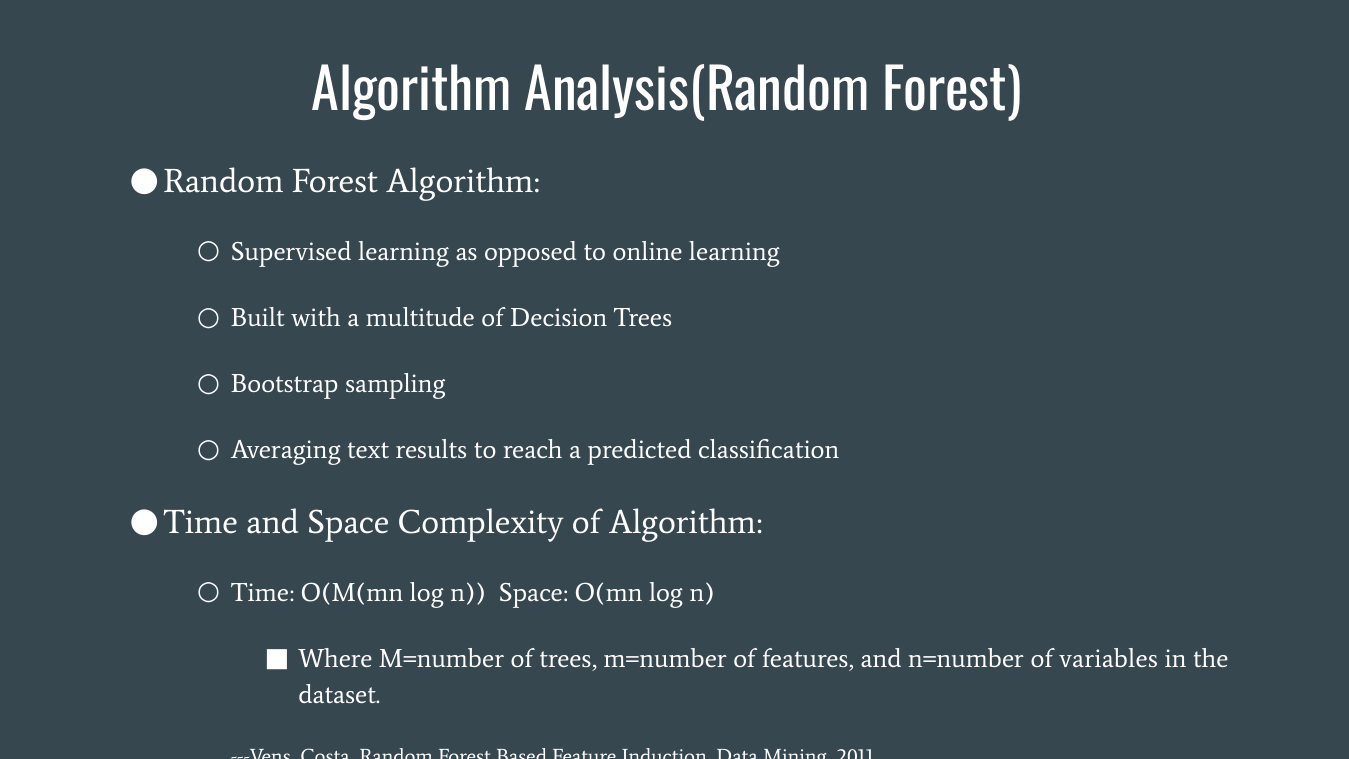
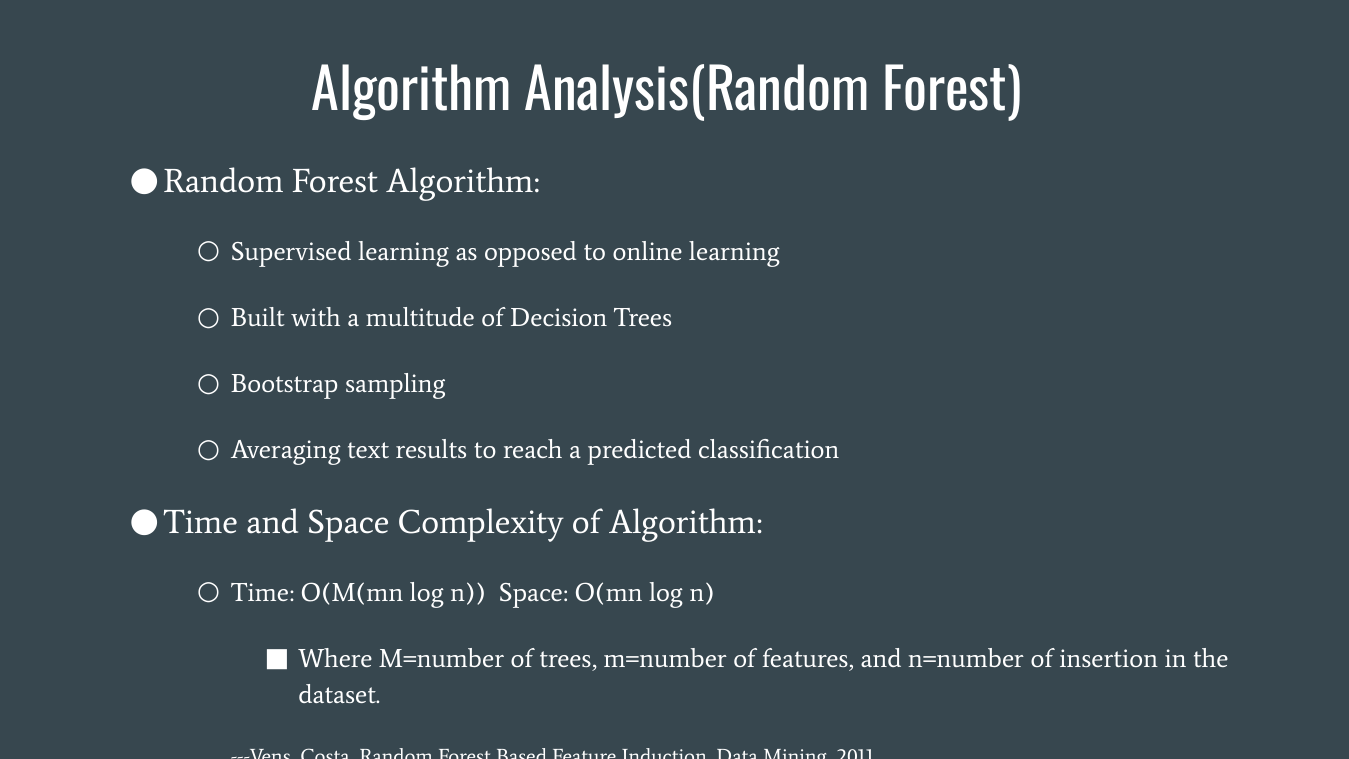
variables: variables -> insertion (1109, 659)
